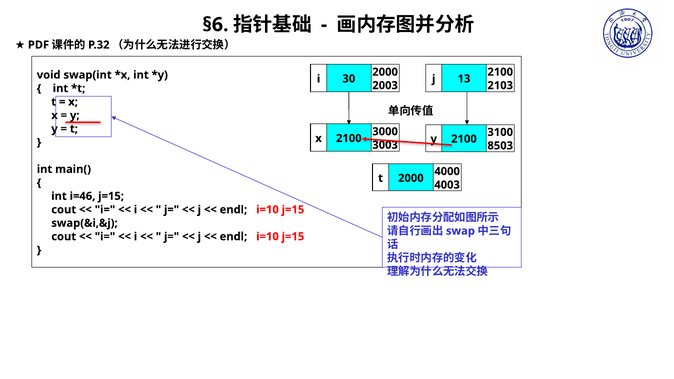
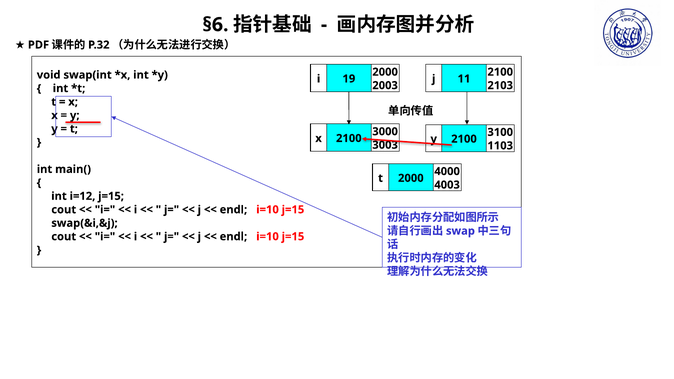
30: 30 -> 19 (349, 79)
13: 13 -> 11 (464, 79)
8503: 8503 -> 1103 (500, 146)
i=46: i=46 -> i=12 (82, 196)
